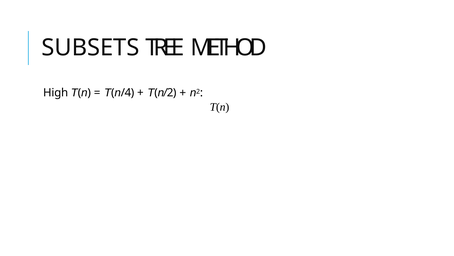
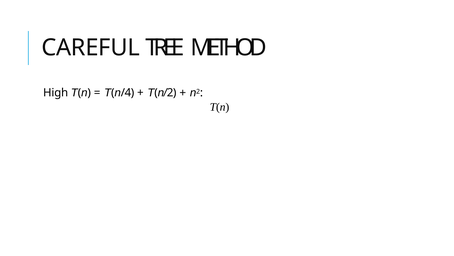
SUBSETS: SUBSETS -> CAREFUL (91, 48)
